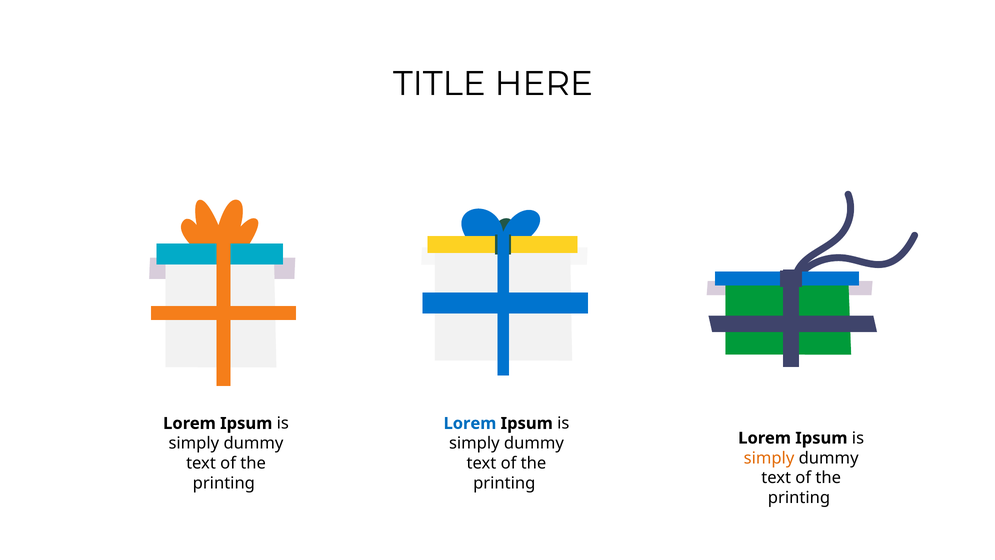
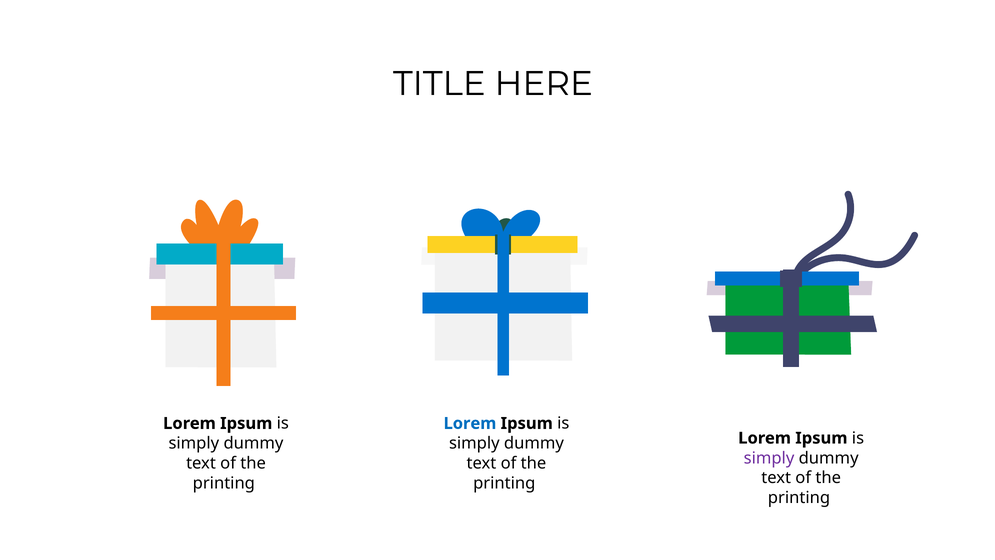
simply colour: orange -> purple (769, 458)
